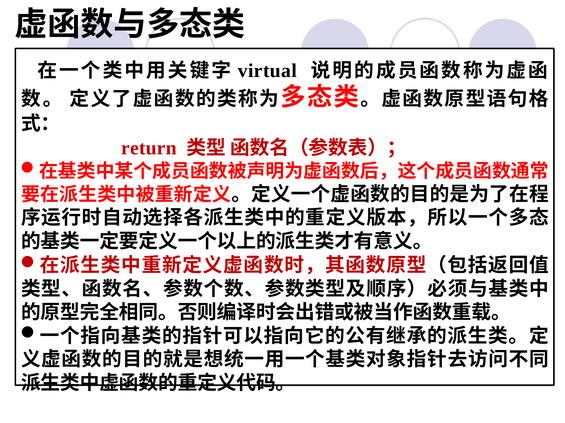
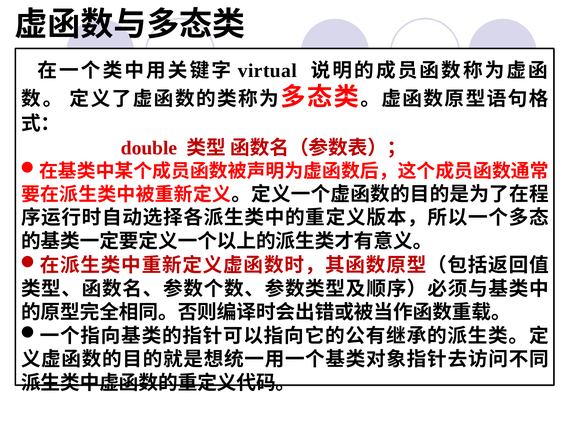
return: return -> double (149, 148)
